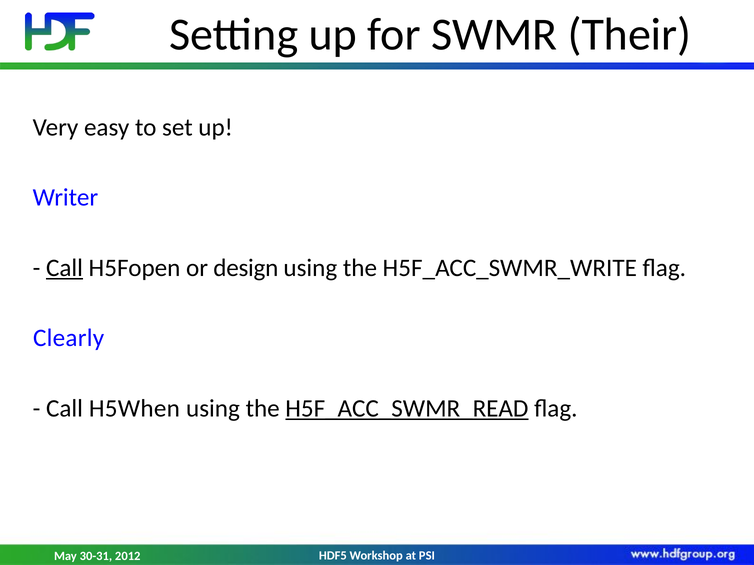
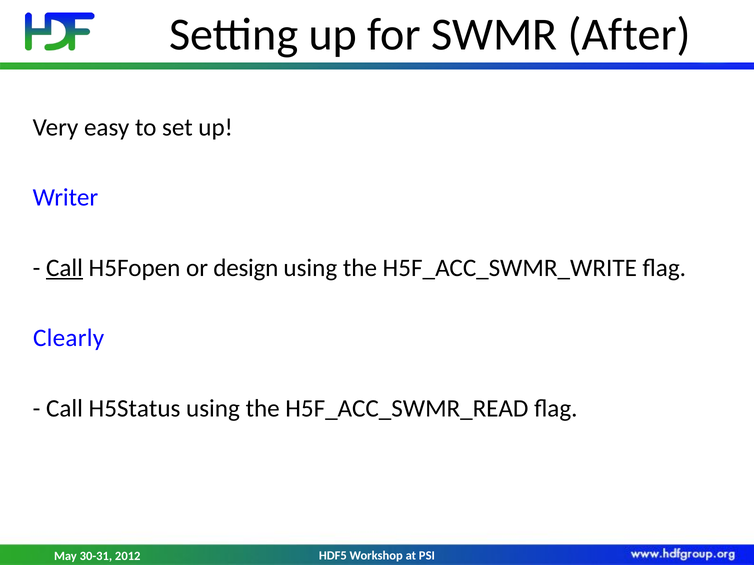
Their: Their -> After (629, 35)
H5When: H5When -> H5Status (135, 409)
H5F_ACC_SWMR_READ underline: present -> none (407, 409)
